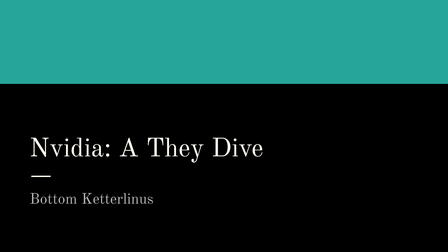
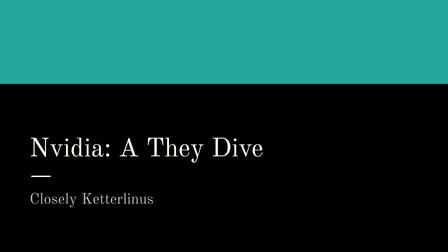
Bottom: Bottom -> Closely (53, 199)
